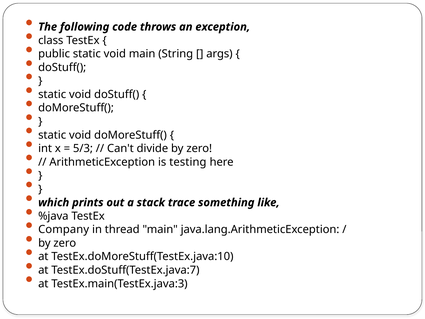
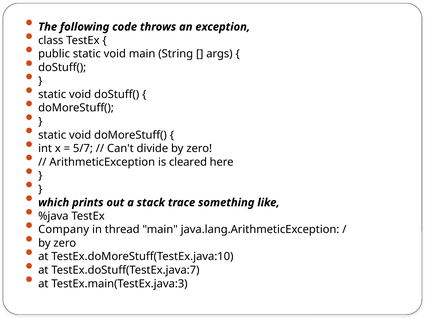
5/3: 5/3 -> 5/7 (83, 148)
testing: testing -> cleared (188, 162)
